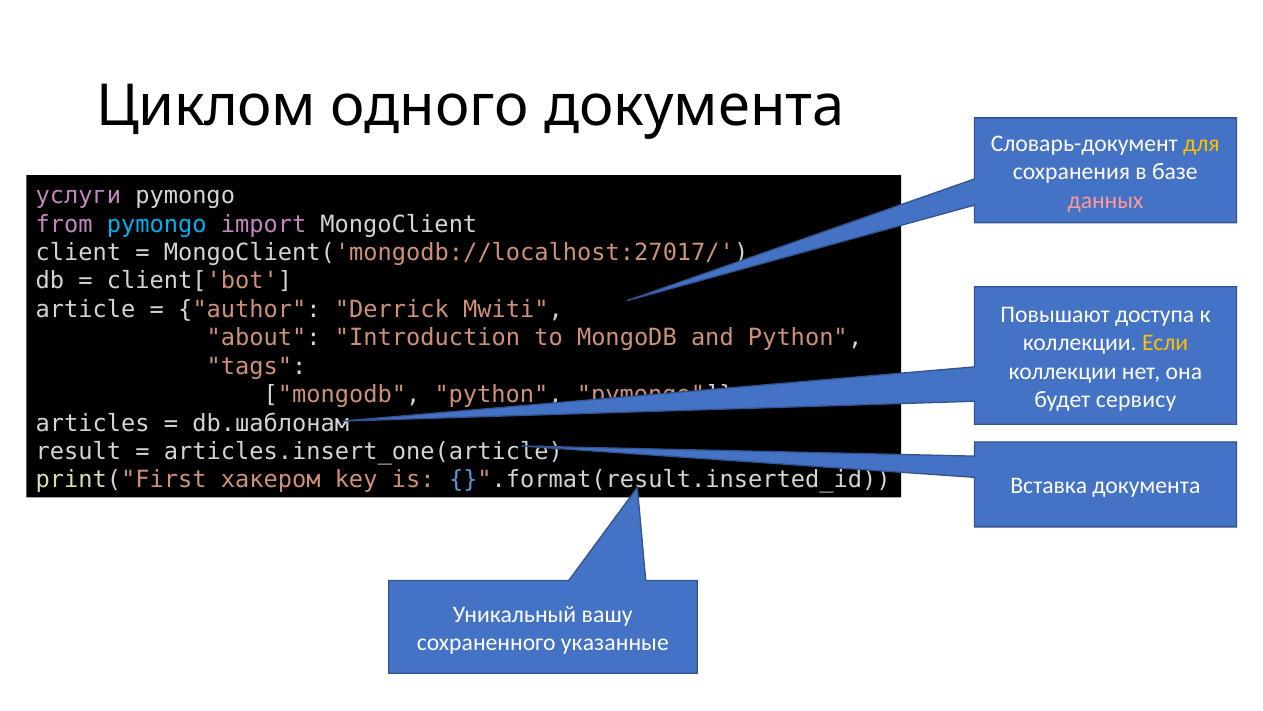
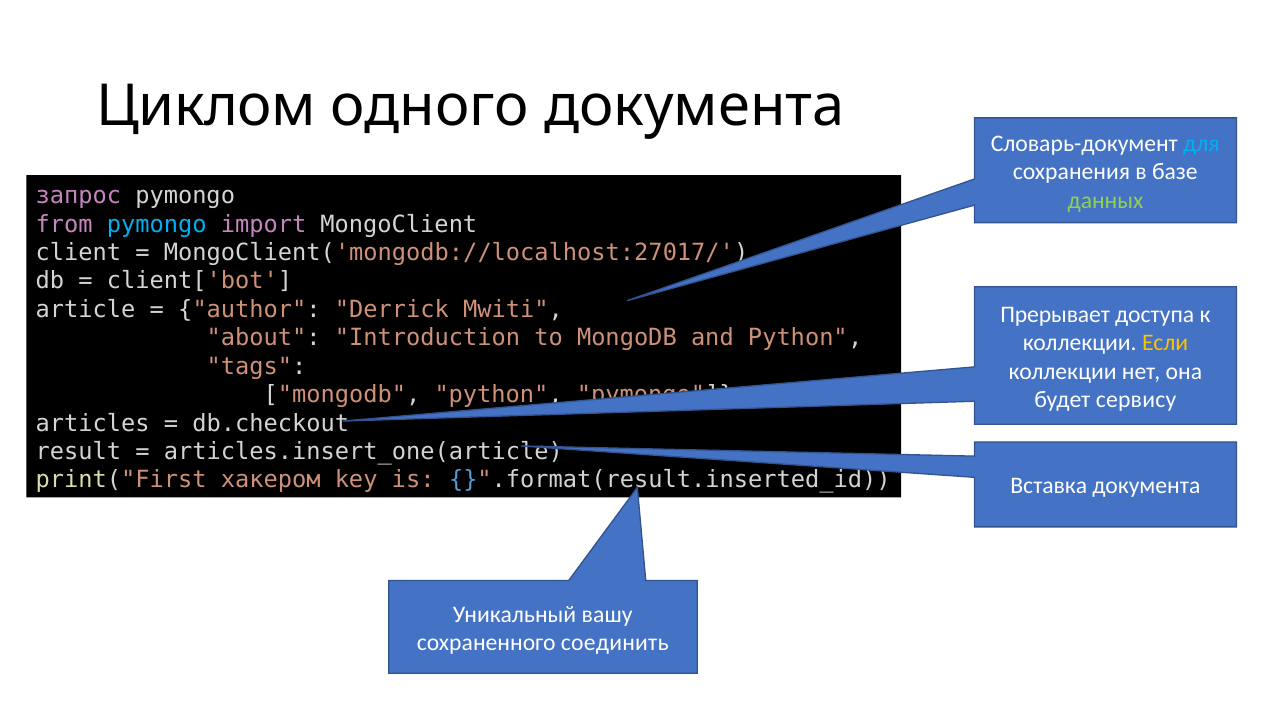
для colour: yellow -> light blue (1201, 143)
услуги: услуги -> запрос (78, 196)
данных colour: pink -> light green (1105, 200)
Повышают: Повышают -> Прерывает (1055, 314)
db.шаблонам: db.шаблонам -> db.checkout (271, 423)
указанные: указанные -> соединить (615, 642)
